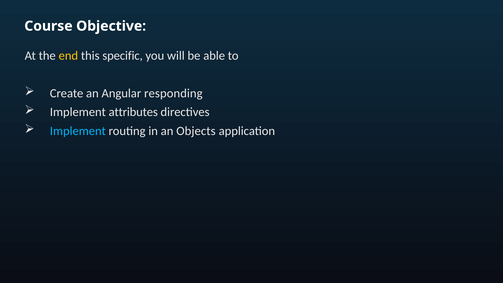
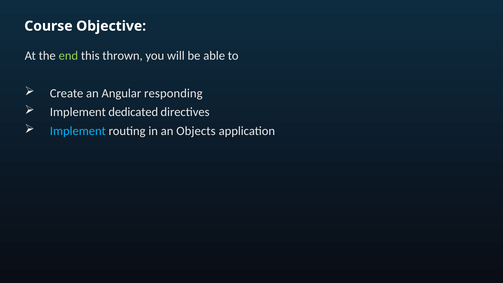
end colour: yellow -> light green (68, 56)
specific: specific -> thrown (123, 56)
attributes: attributes -> dedicated (133, 112)
